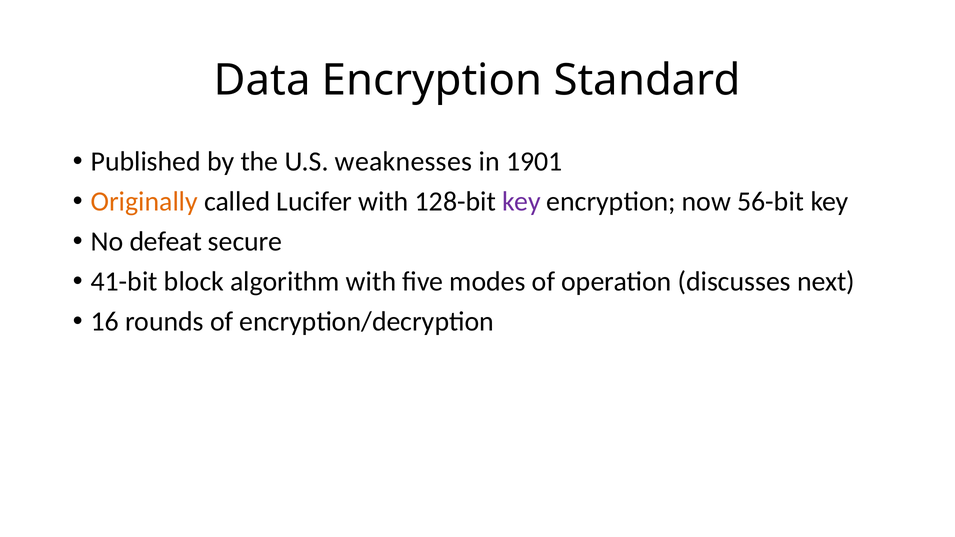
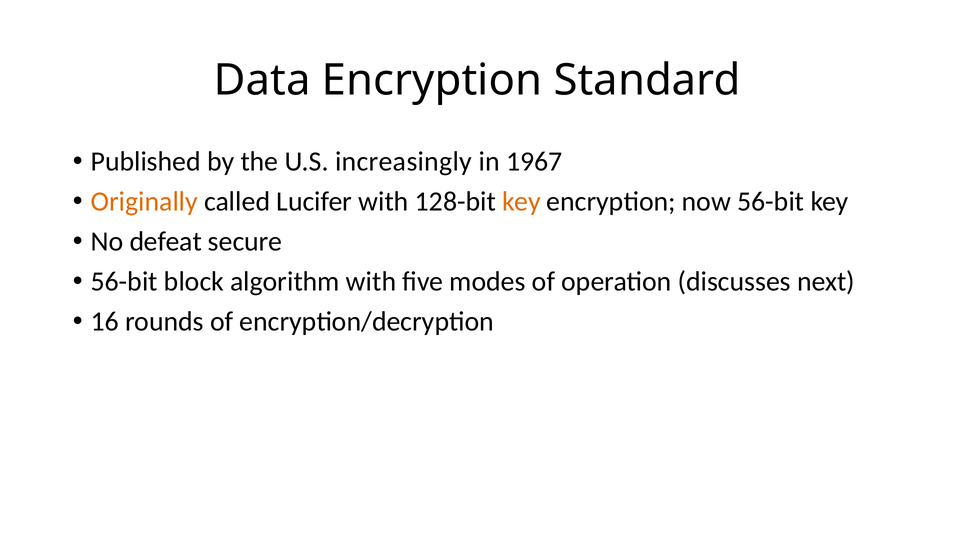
weaknesses: weaknesses -> increasingly (404, 161)
1901: 1901 -> 1967 (534, 161)
key colour: purple -> orange (521, 202)
41-bit: 41-bit -> 56-bit (124, 282)
